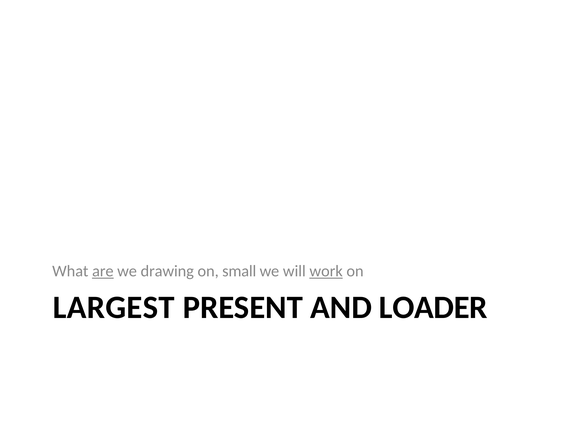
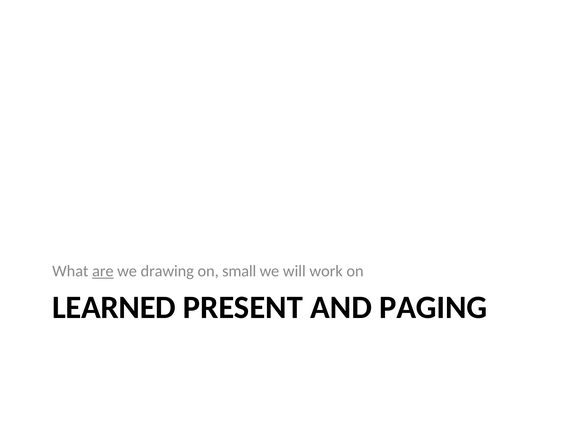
work underline: present -> none (326, 271)
LARGEST: LARGEST -> LEARNED (114, 308)
LOADER: LOADER -> PAGING (433, 308)
